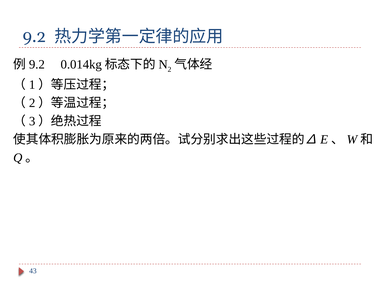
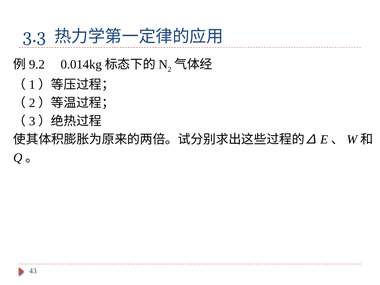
9.2: 9.2 -> 3.3 (34, 37)
